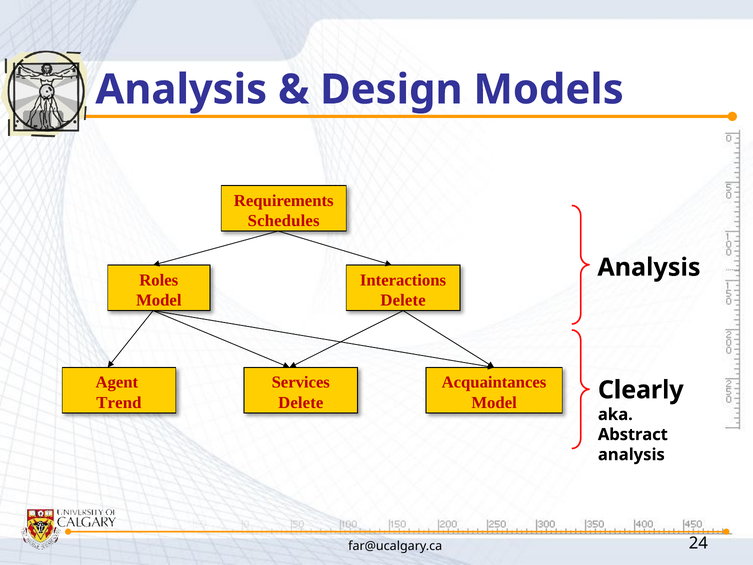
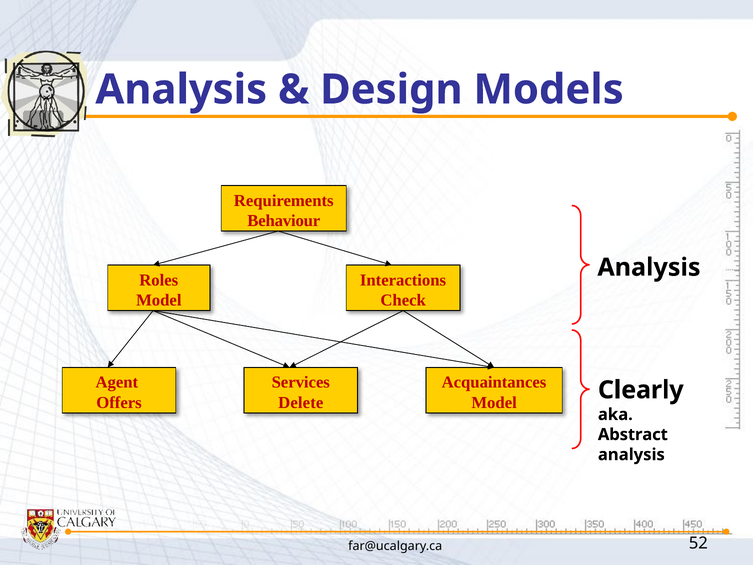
Schedules: Schedules -> Behaviour (284, 220)
Delete: Delete -> Check (403, 300)
Trend: Trend -> Offers (119, 402)
24: 24 -> 52 (698, 543)
